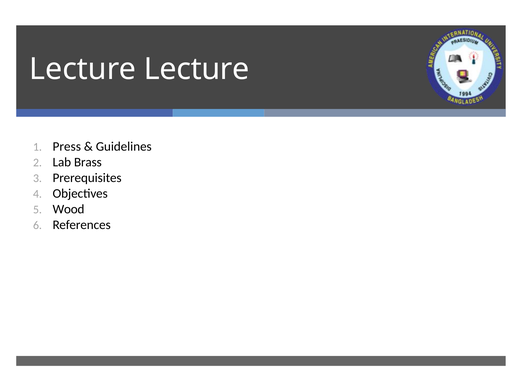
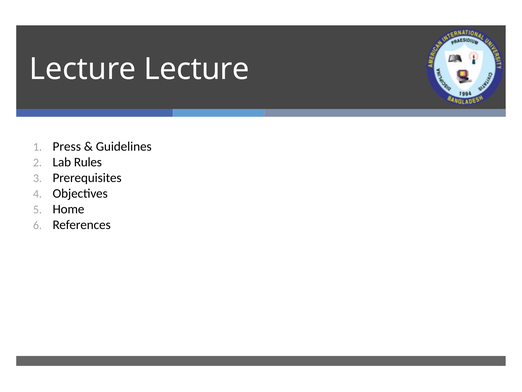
Brass: Brass -> Rules (88, 162)
Wood: Wood -> Home (68, 209)
